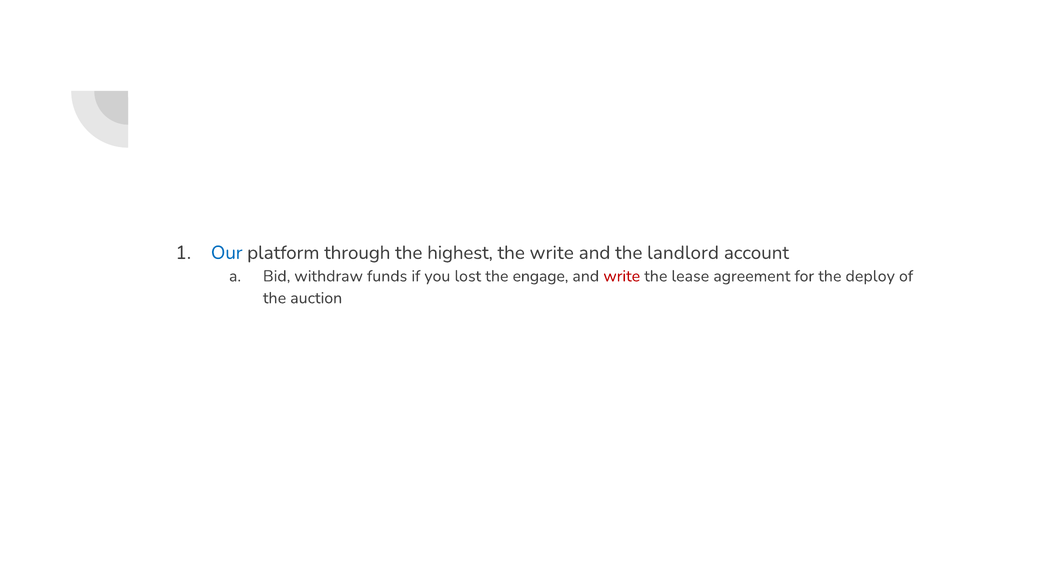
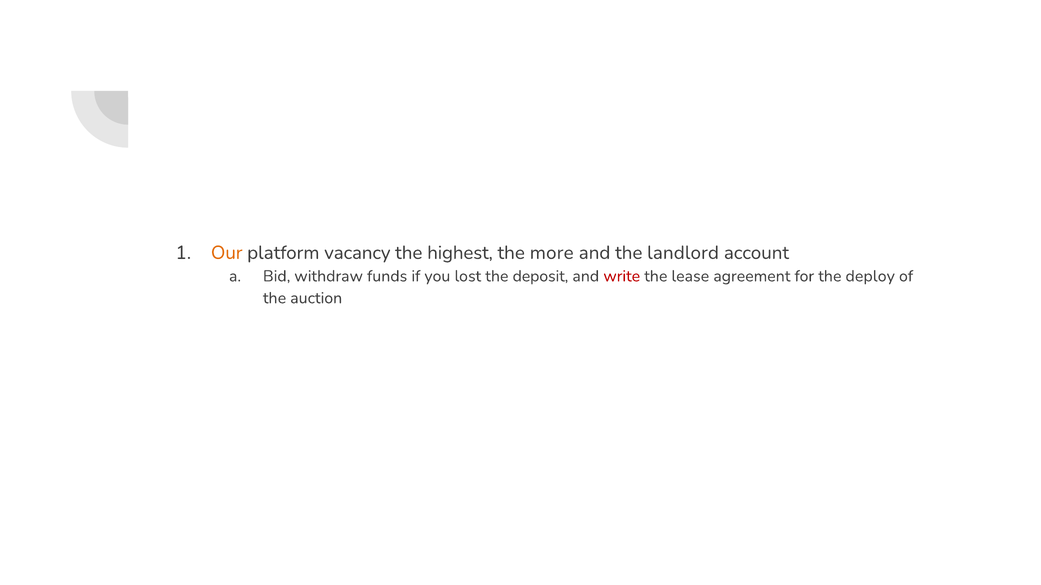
Our colour: blue -> orange (227, 253)
through: through -> vacancy (357, 253)
the write: write -> more (552, 253)
engage: engage -> deposit (540, 276)
